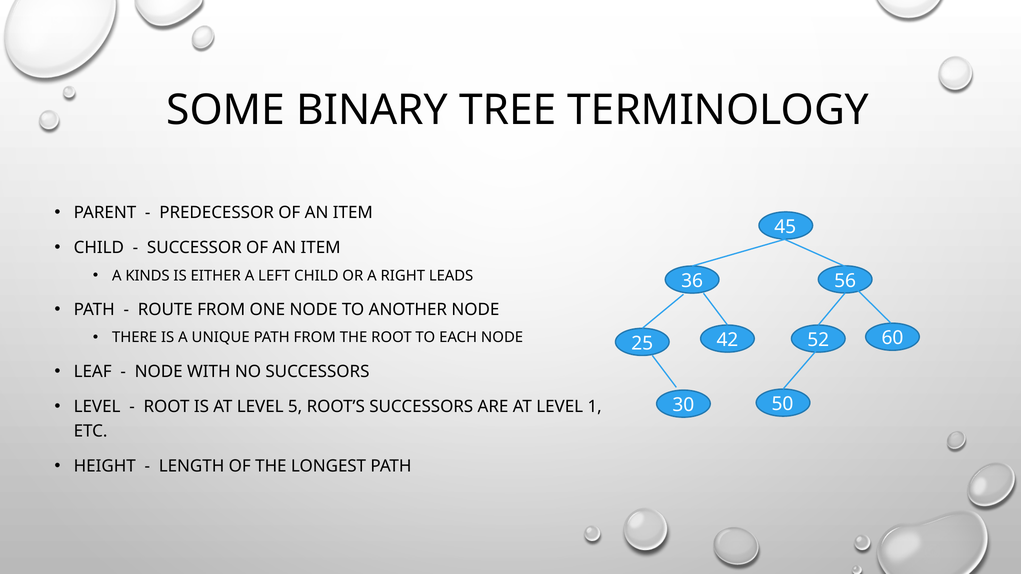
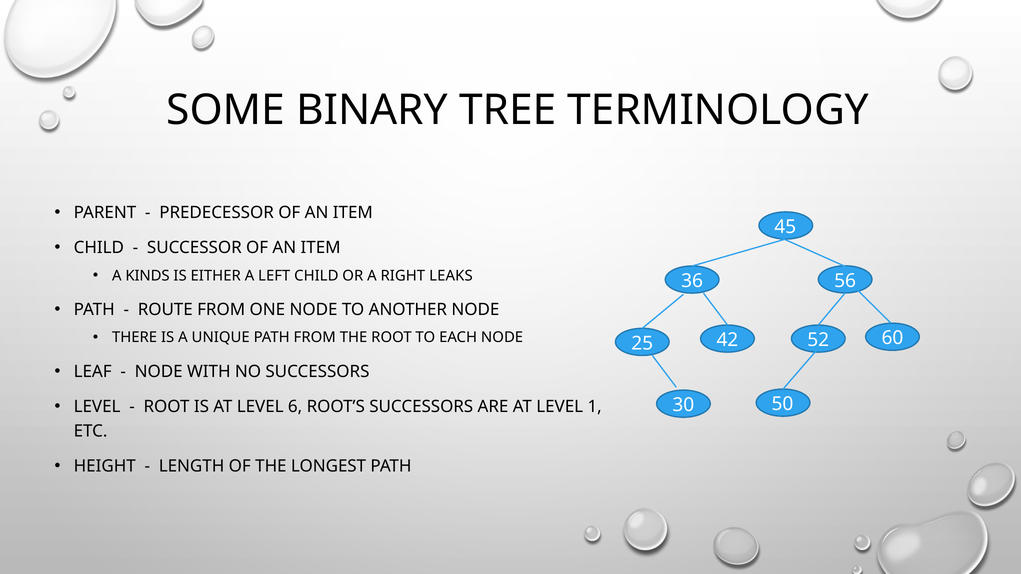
LEADS: LEADS -> LEAKS (451, 276)
5: 5 -> 6 (295, 407)
